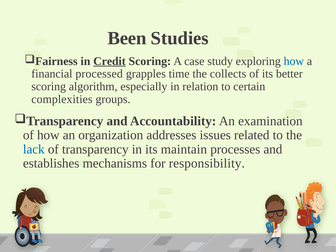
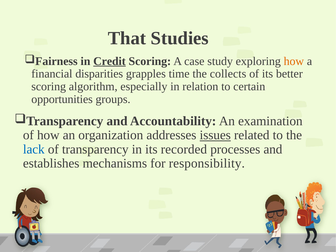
Been: Been -> That (127, 38)
how colour: blue -> orange (294, 61)
processed: processed -> disparities (99, 74)
complexities: complexities -> opportunities (62, 99)
issues underline: none -> present (215, 135)
maintain: maintain -> recorded (184, 149)
